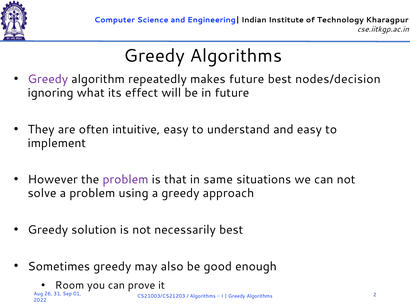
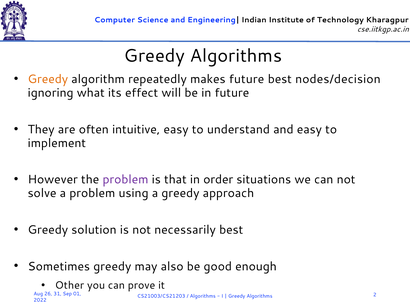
Greedy colour: purple -> orange (48, 79)
same: same -> order (218, 179)
Room: Room -> Other (70, 285)
